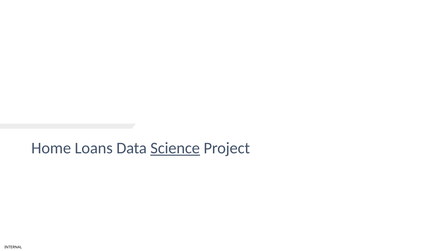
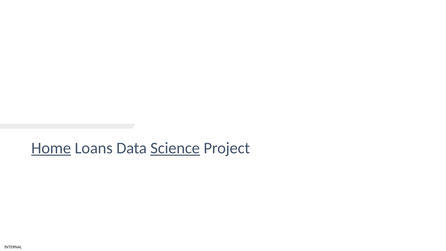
Home underline: none -> present (51, 148)
